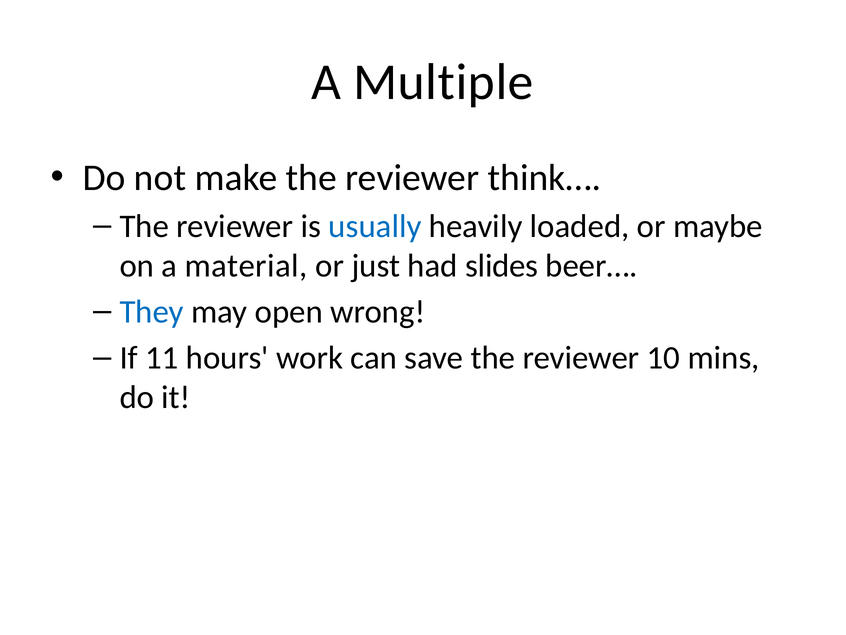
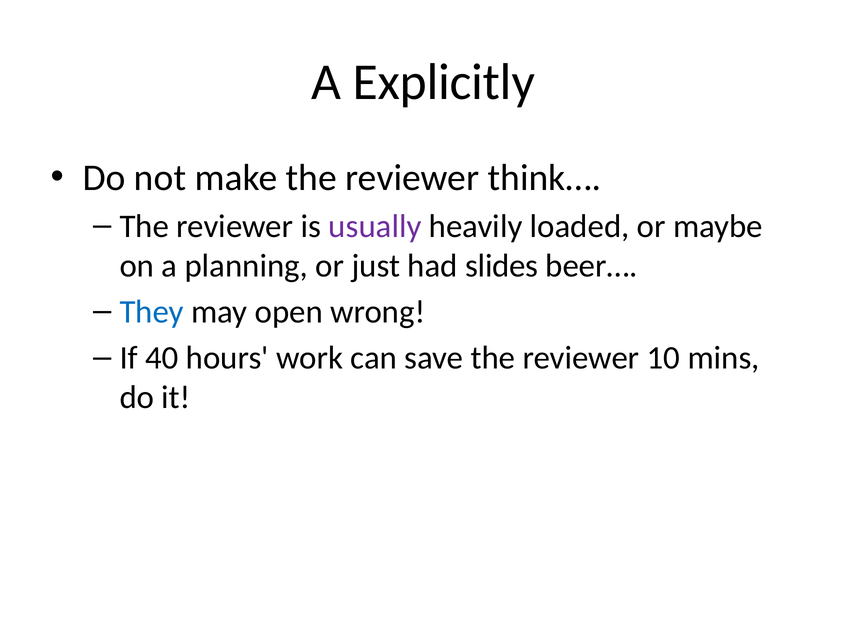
Multiple: Multiple -> Explicitly (444, 82)
usually colour: blue -> purple (375, 226)
material: material -> planning (246, 266)
11: 11 -> 40 (162, 358)
